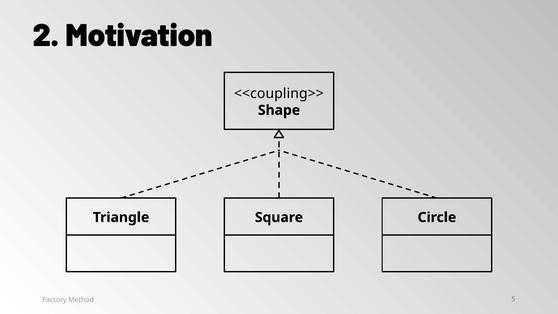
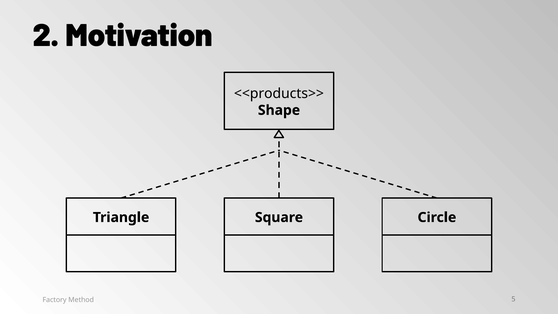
<<coupling>>: <<coupling>> -> <<products>> (279, 93)
